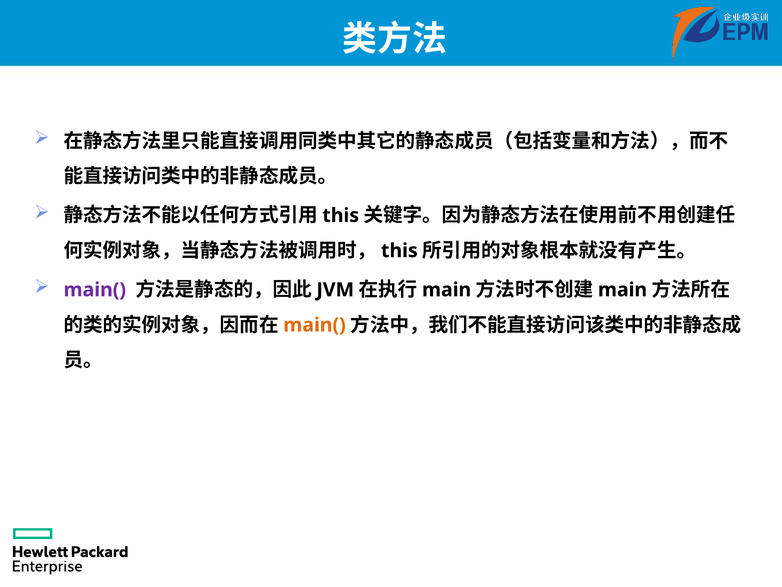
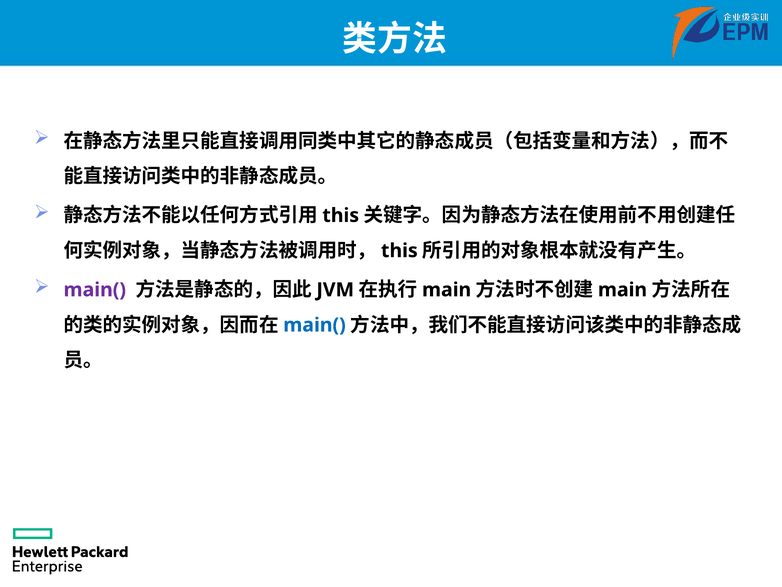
main( colour: orange -> blue (314, 325)
